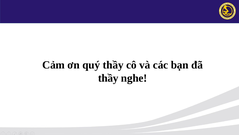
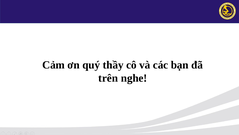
thầy: thầy -> trên (108, 78)
